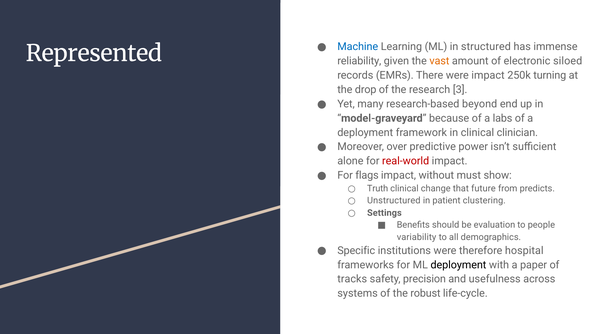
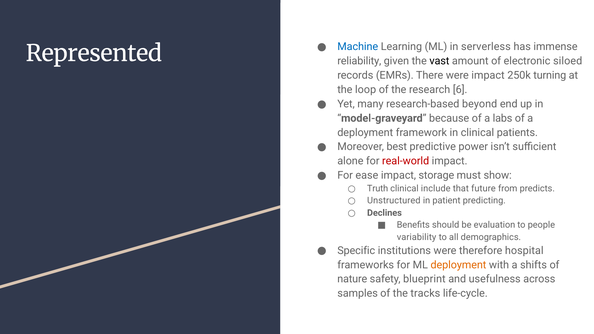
structured: structured -> serverless (486, 47)
vast colour: orange -> black (439, 61)
drop: drop -> loop (366, 90)
3: 3 -> 6 (460, 90)
clinician: clinician -> patients (517, 133)
over: over -> best (397, 147)
flags: flags -> ease (367, 175)
without: without -> storage (436, 175)
change: change -> include (436, 189)
clustering: clustering -> predicting (484, 201)
Settings: Settings -> Declines (384, 213)
deployment colour: black -> orange (458, 265)
paper: paper -> shifts (534, 265)
tracks: tracks -> nature (352, 279)
precision: precision -> blueprint (424, 279)
systems: systems -> samples (358, 294)
robust: robust -> tracks (425, 294)
